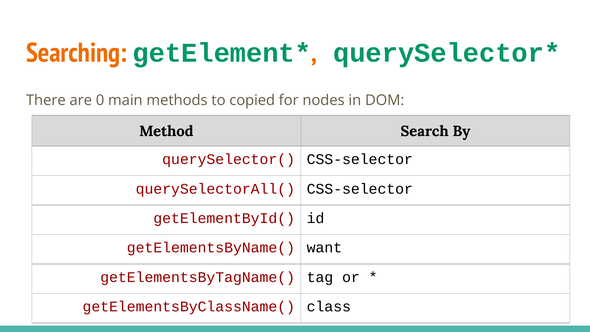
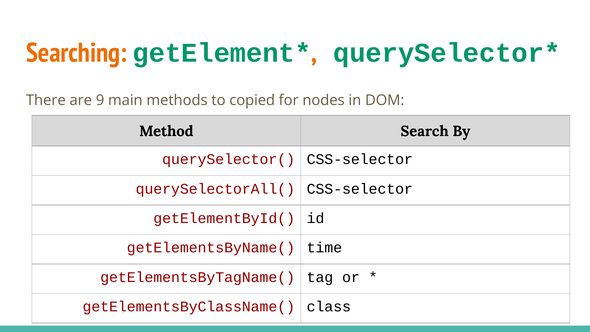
0: 0 -> 9 (100, 100)
want: want -> time (324, 248)
